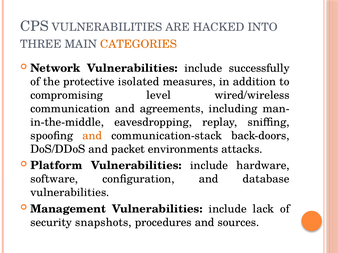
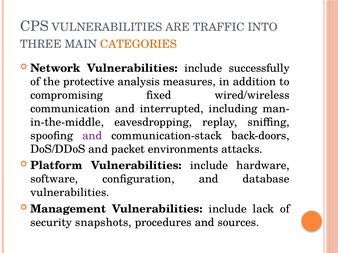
HACKED: HACKED -> TRAFFIC (219, 27)
isolated: isolated -> analysis (139, 82)
level: level -> fixed (159, 95)
agreements: agreements -> interrupted (172, 109)
and colour: orange -> purple (92, 136)
